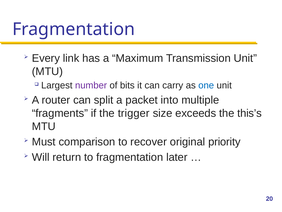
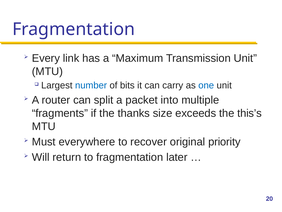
number colour: purple -> blue (91, 85)
trigger: trigger -> thanks (134, 113)
comparison: comparison -> everywhere (87, 142)
